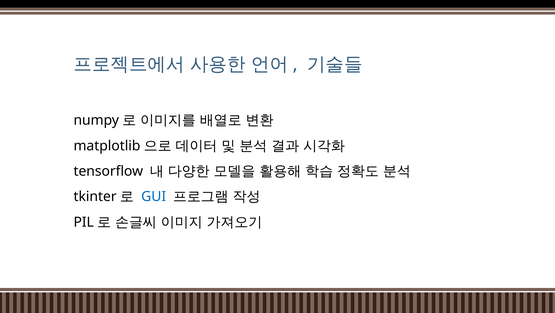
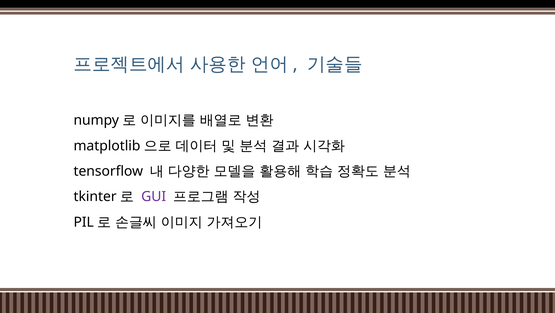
GUI colour: blue -> purple (154, 196)
